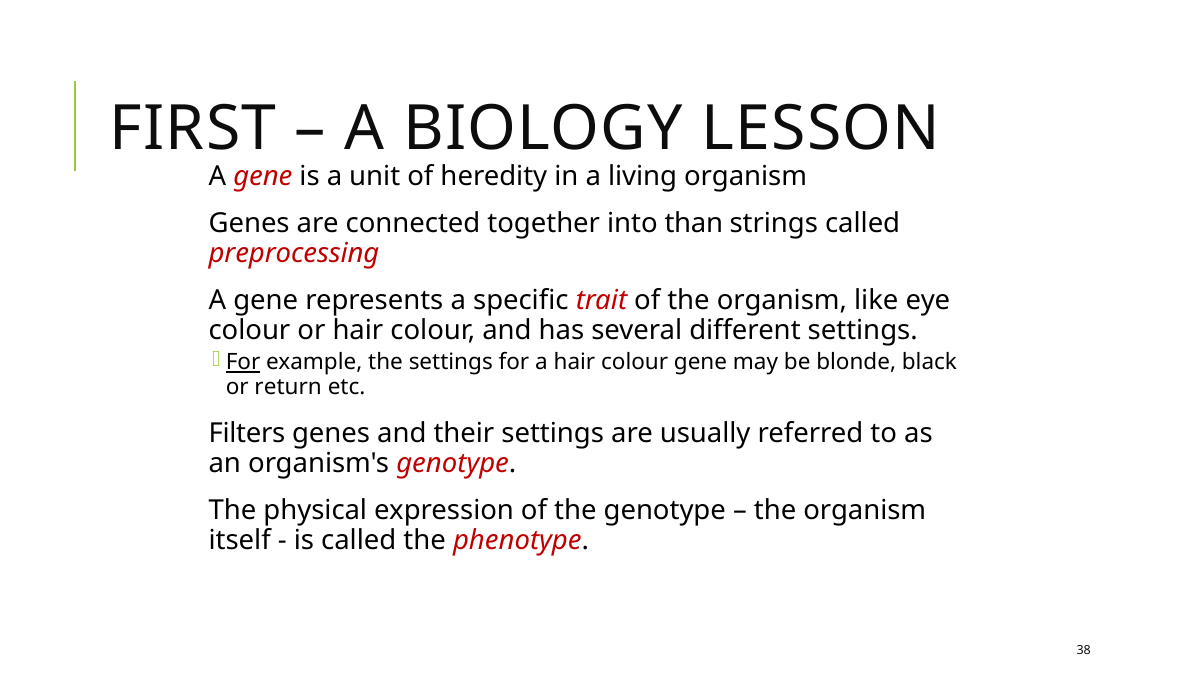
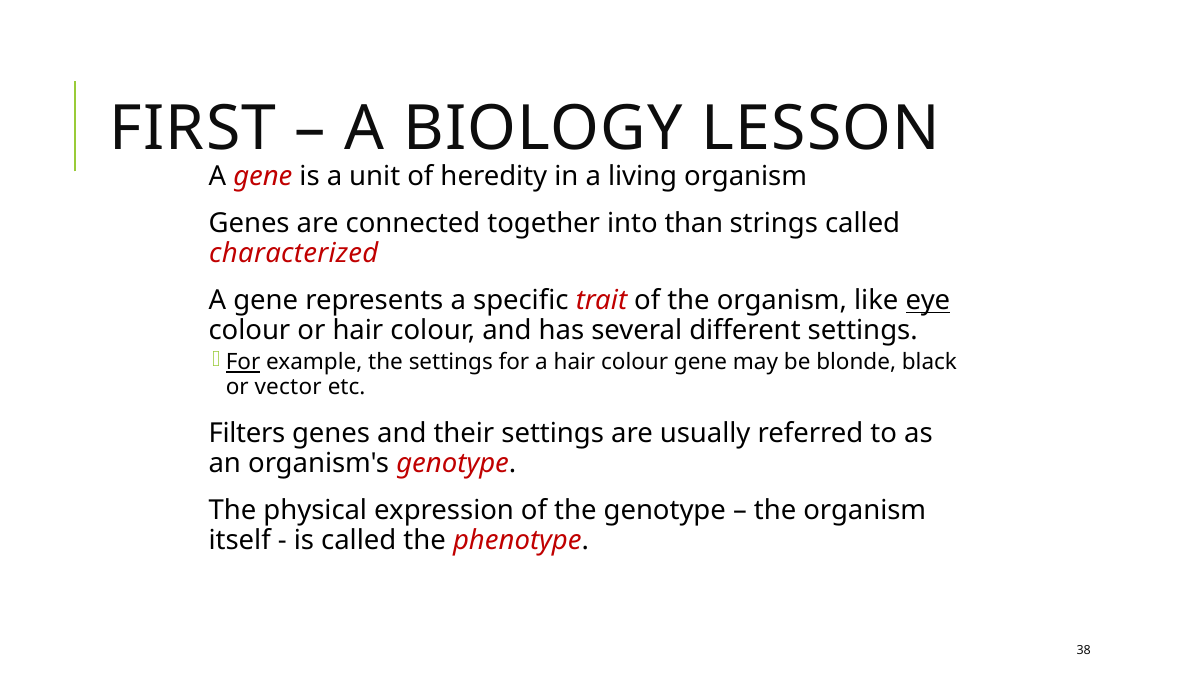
preprocessing: preprocessing -> characterized (294, 254)
eye underline: none -> present (928, 301)
return: return -> vector (288, 387)
